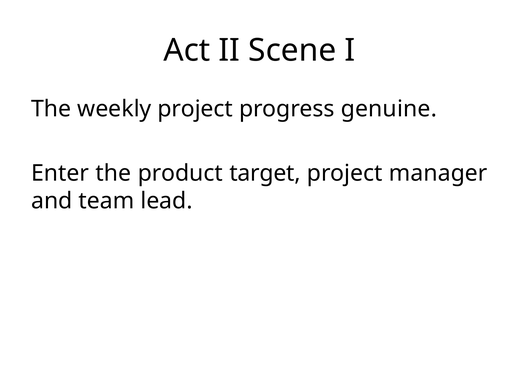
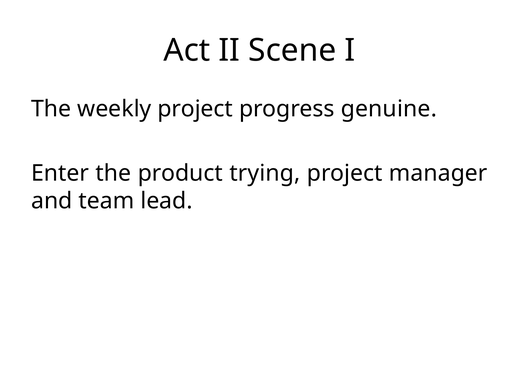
target: target -> trying (265, 173)
